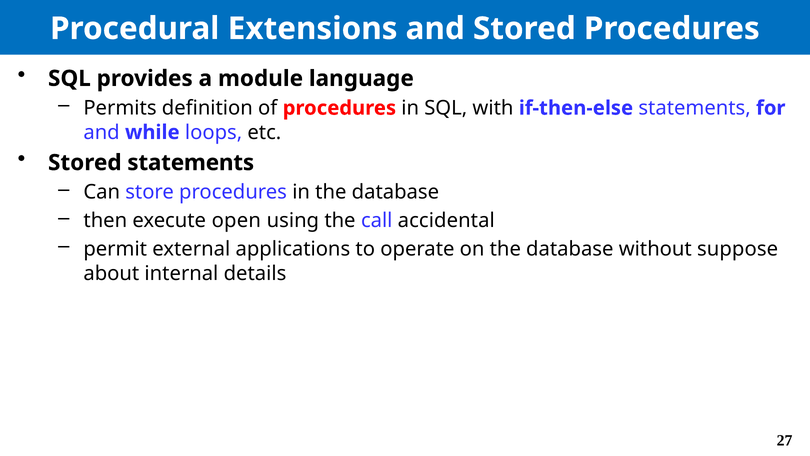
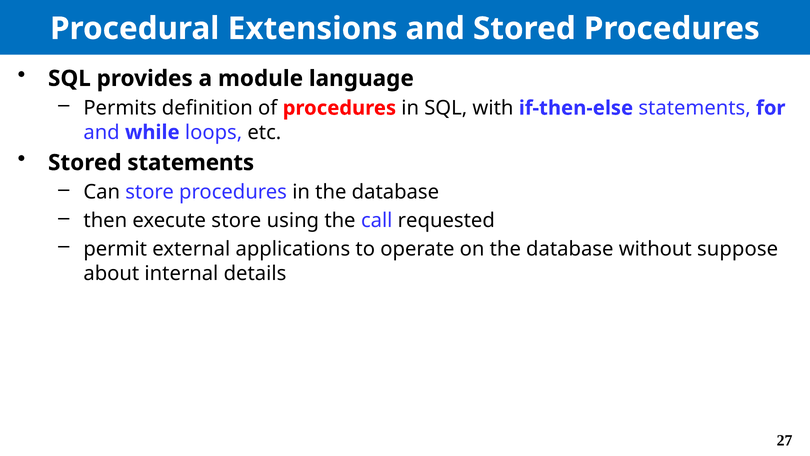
execute open: open -> store (236, 220)
accidental: accidental -> requested (446, 220)
